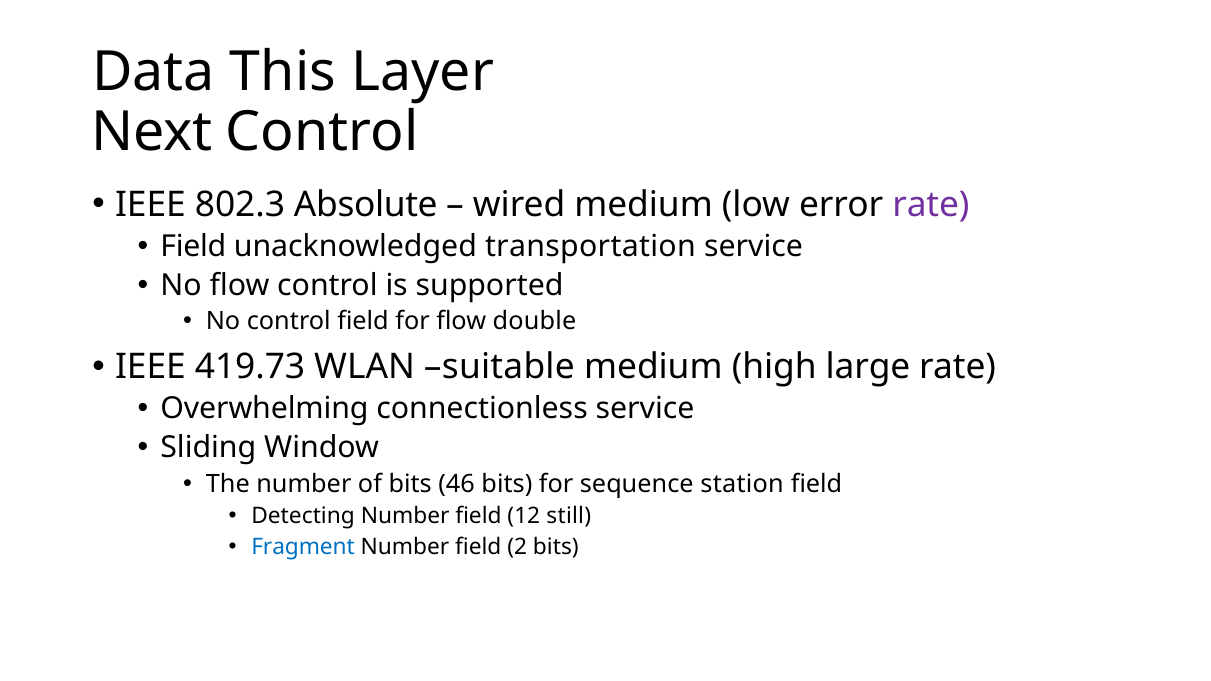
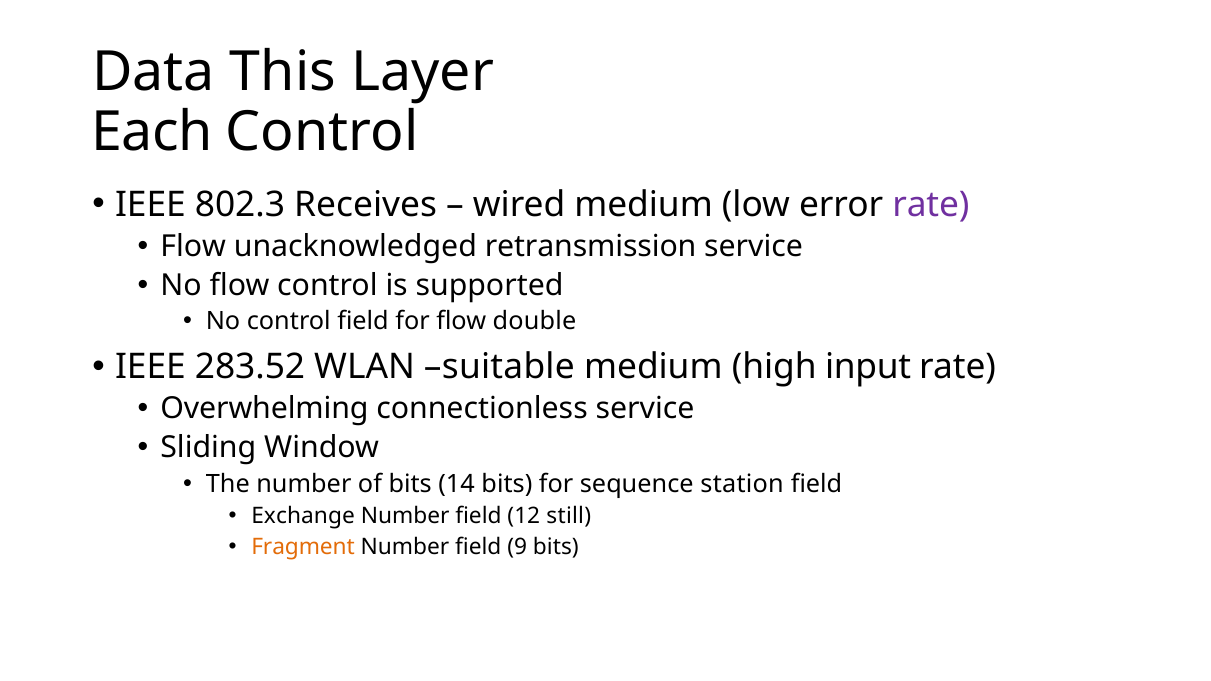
Next: Next -> Each (152, 132)
Absolute: Absolute -> Receives (366, 205)
Field: Field -> Flow (193, 246)
transportation: transportation -> retransmission (591, 246)
419.73: 419.73 -> 283.52 (250, 367)
large: large -> input (868, 367)
46: 46 -> 14 (457, 484)
Detecting: Detecting -> Exchange (303, 516)
Fragment colour: blue -> orange (303, 547)
2: 2 -> 9 (517, 547)
